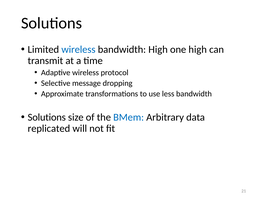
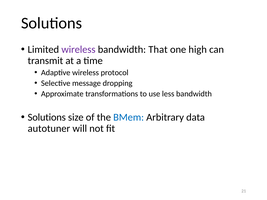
wireless colour: blue -> purple (78, 50)
bandwidth High: High -> That (158, 50)
replicated: replicated -> autotuner (49, 129)
